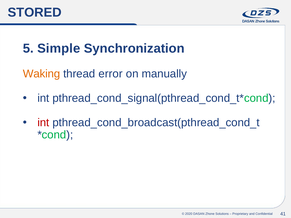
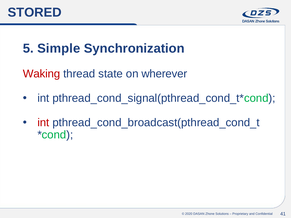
Waking colour: orange -> red (42, 74)
error: error -> state (111, 74)
manually: manually -> wherever (164, 74)
